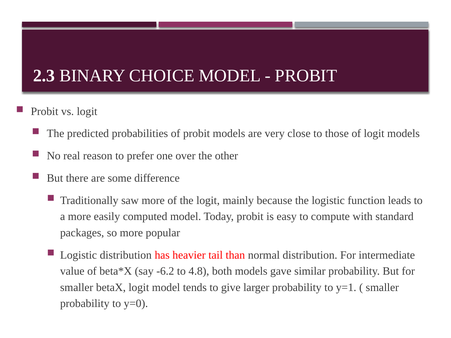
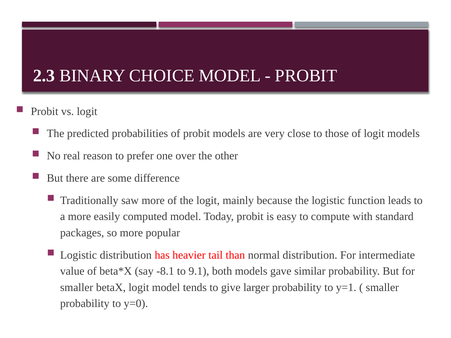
-6.2: -6.2 -> -8.1 (165, 271)
4.8: 4.8 -> 9.1 (199, 271)
